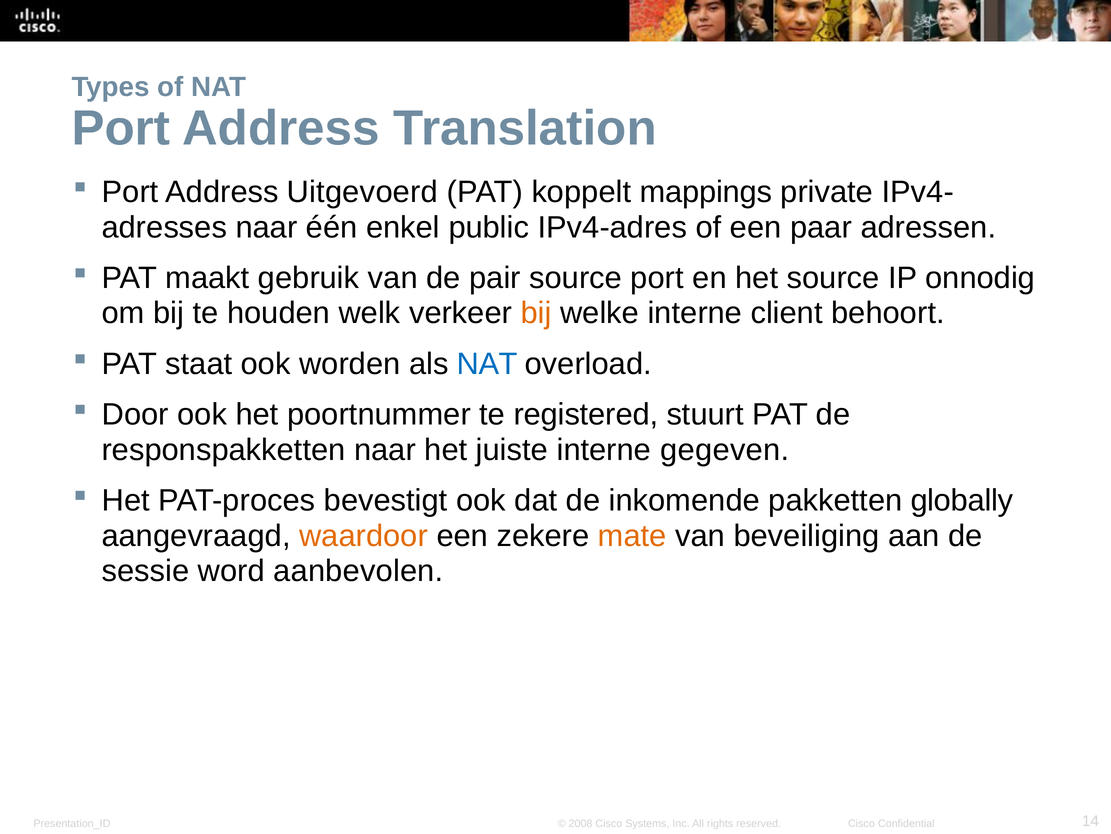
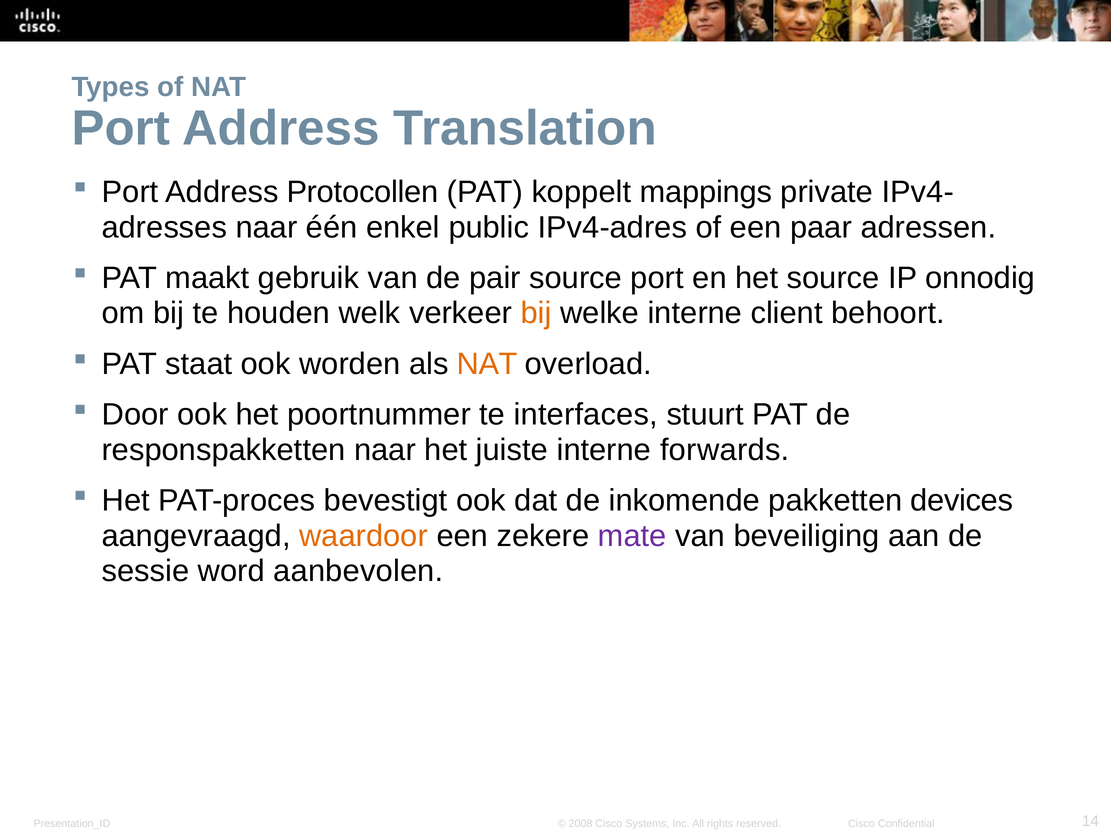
Uitgevoerd: Uitgevoerd -> Protocollen (363, 192)
NAT colour: blue -> orange (487, 364)
registered: registered -> interfaces (586, 414)
gegeven: gegeven -> forwards (725, 449)
globally: globally -> devices (962, 500)
mate colour: orange -> purple (632, 535)
